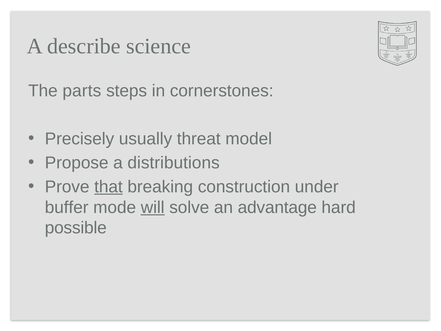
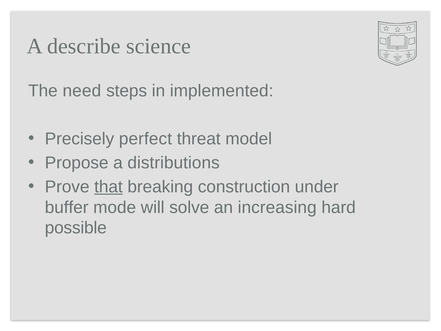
parts: parts -> need (82, 91)
cornerstones: cornerstones -> implemented (222, 91)
usually: usually -> perfect (145, 139)
will underline: present -> none (153, 207)
advantage: advantage -> increasing (277, 207)
